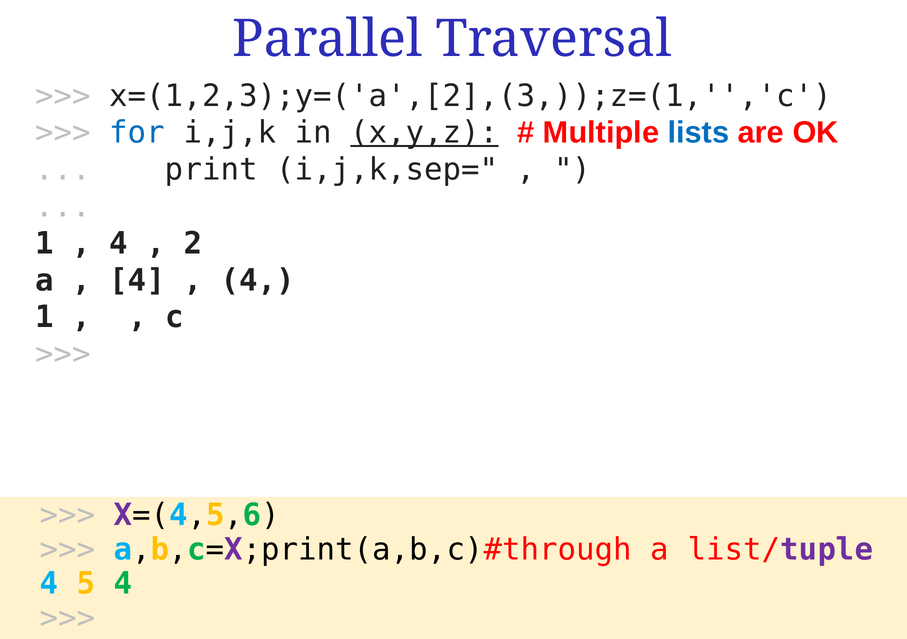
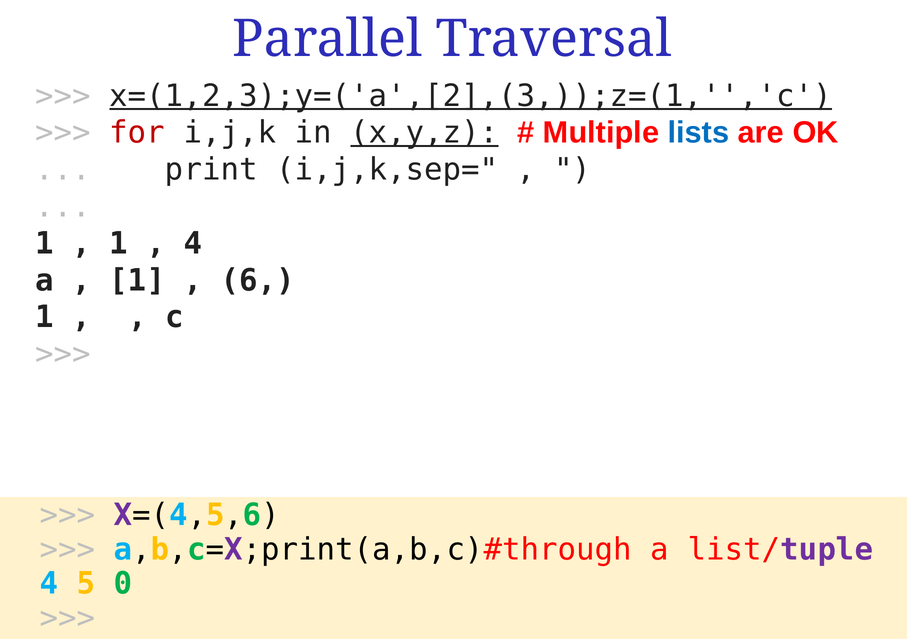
x=(1,2,3);y=('a',[2],(3,));z=(1,'','c underline: none -> present (471, 96)
for colour: blue -> red (137, 133)
4: 4 -> 1 (119, 243)
2: 2 -> 4 (193, 243)
4: 4 -> 1 (137, 280)
4: 4 -> 6 (258, 280)
5 4: 4 -> 0 (123, 583)
